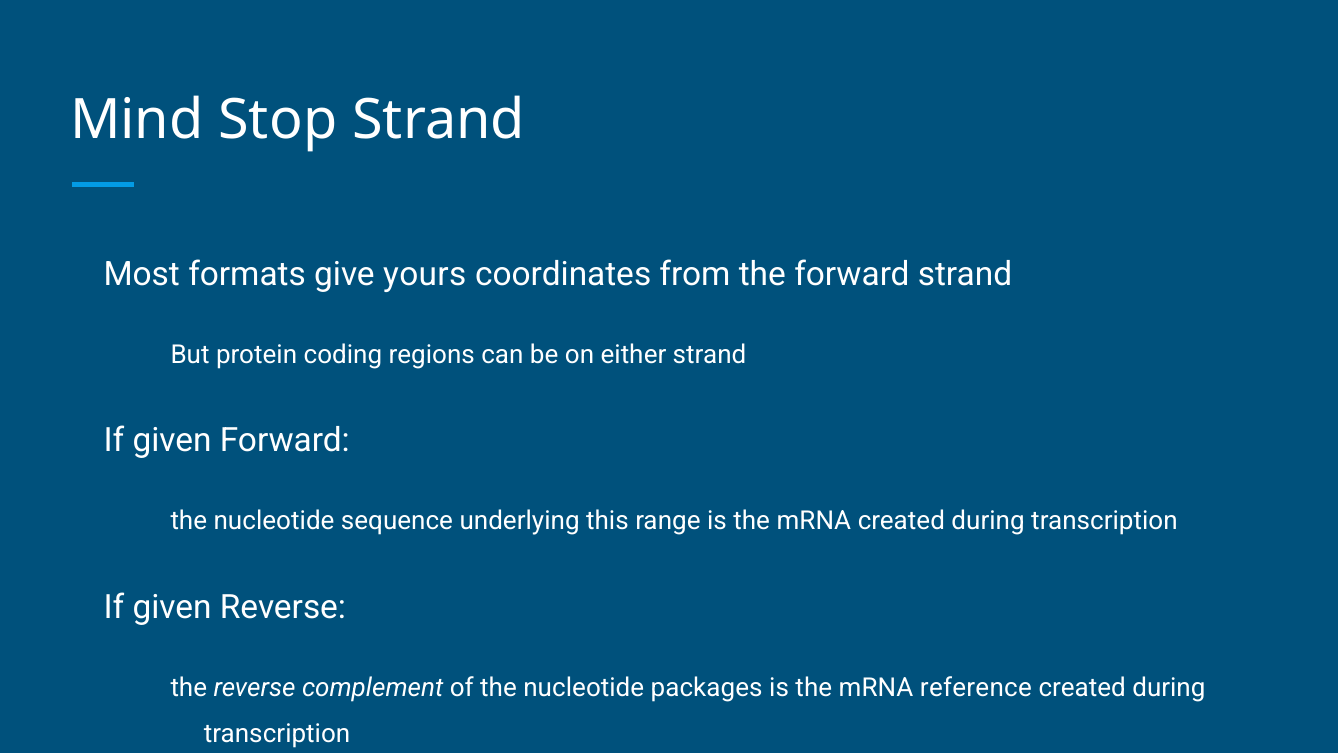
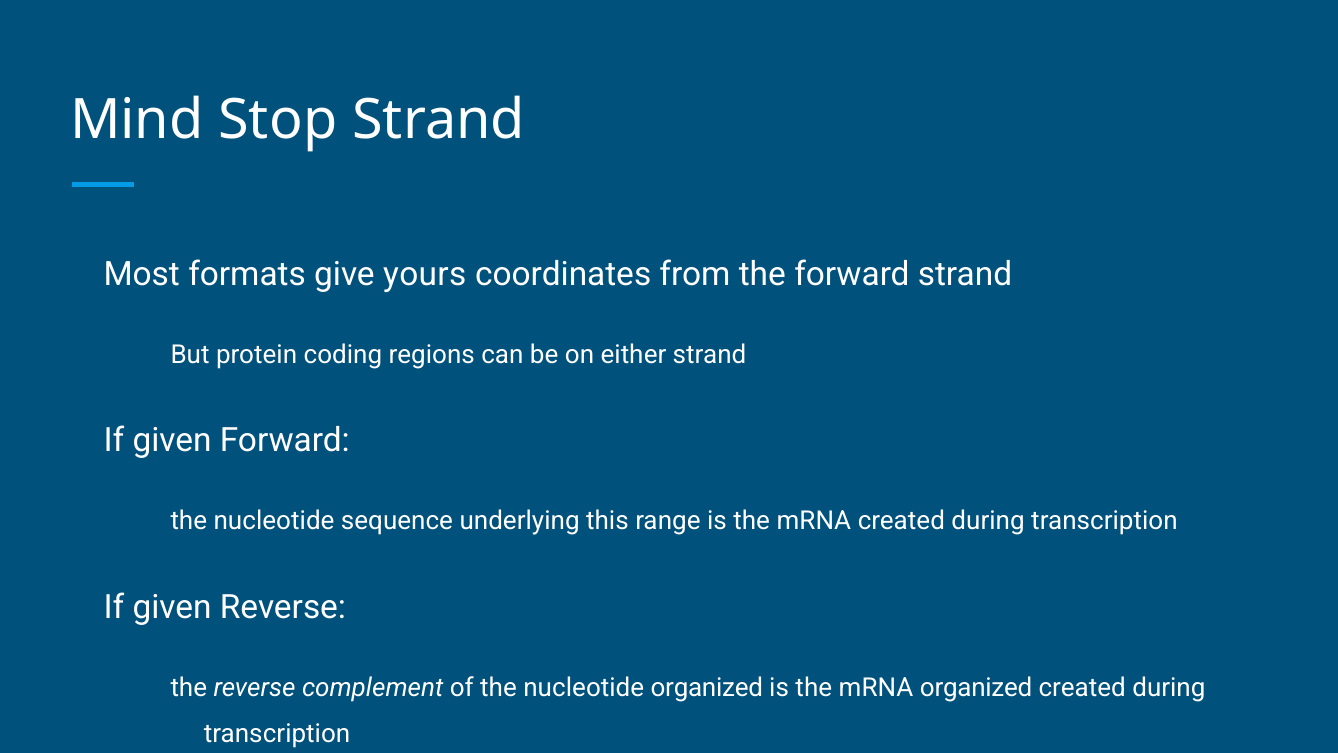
nucleotide packages: packages -> organized (707, 687)
mRNA reference: reference -> organized (976, 687)
